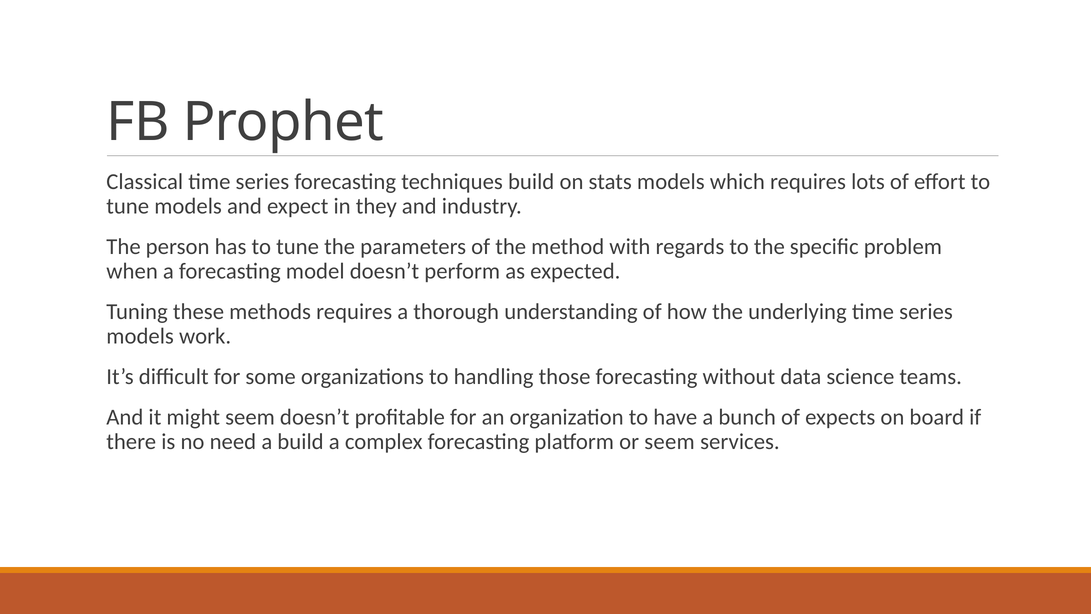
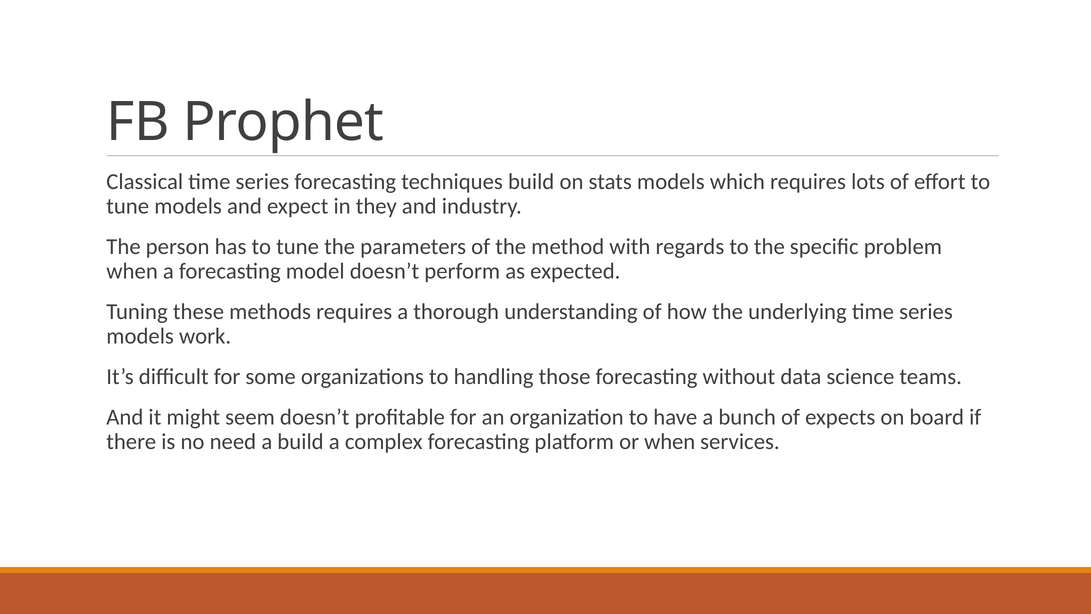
or seem: seem -> when (670, 441)
